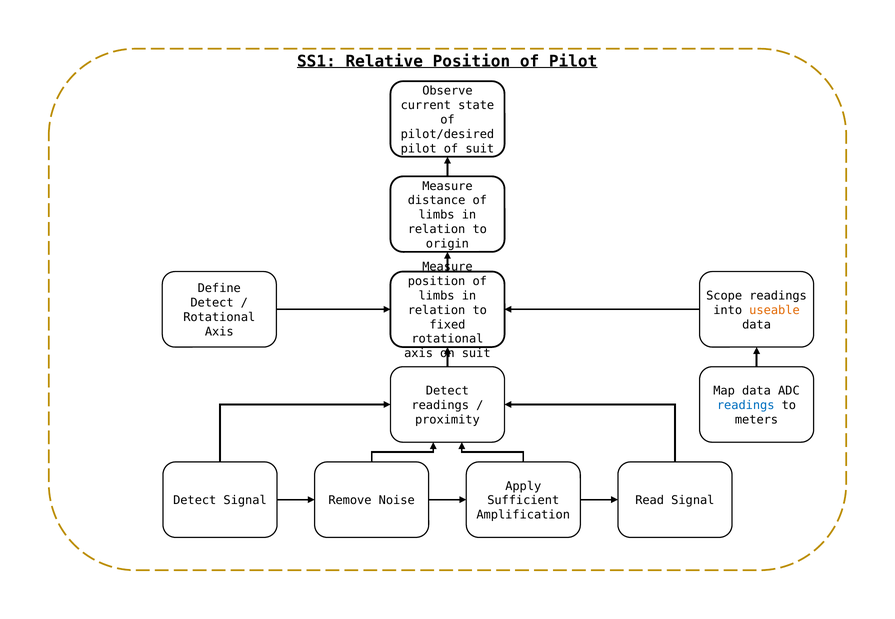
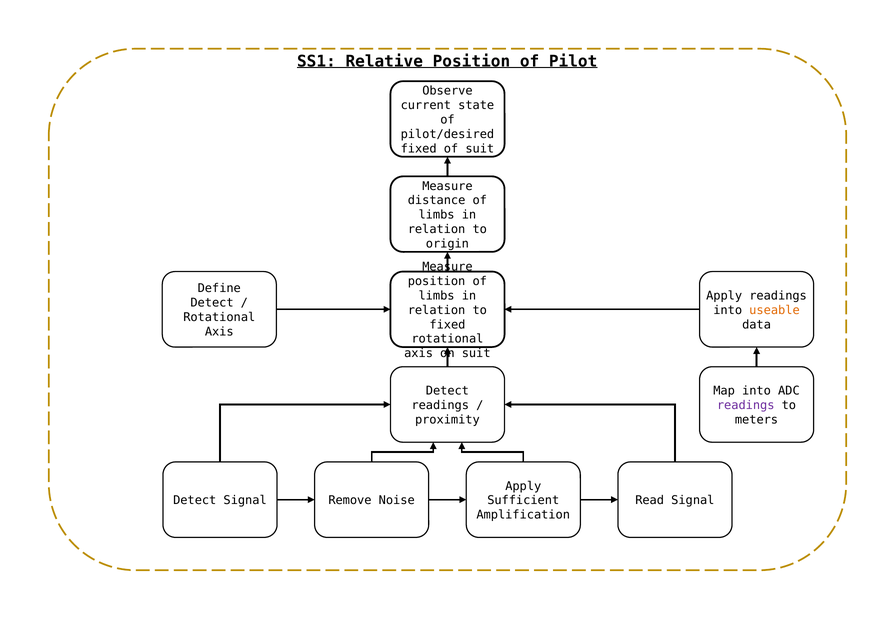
pilot: pilot -> fixed (419, 149)
Scope: Scope -> Apply (724, 296)
Map data: data -> into (757, 391)
readings colour: blue -> purple (746, 406)
